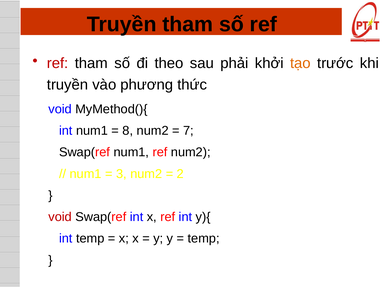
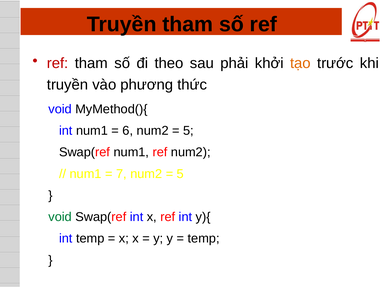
8: 8 -> 6 (128, 131)
7: 7 -> 5 (188, 131)
3: 3 -> 7 (121, 174)
2: 2 -> 5 (180, 174)
void colour: red -> green (60, 217)
